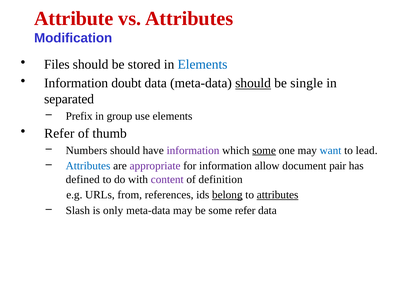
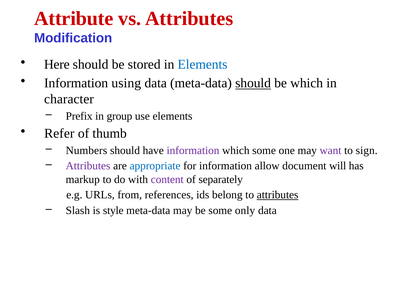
Files: Files -> Here (57, 65)
doubt: doubt -> using (126, 83)
be single: single -> which (307, 83)
separated: separated -> character (69, 99)
some underline: present -> none (264, 151)
want colour: blue -> purple (331, 151)
lead: lead -> sign (367, 151)
Attributes colour: blue -> purple (88, 166)
appropriate colour: purple -> blue (155, 166)
pair: pair -> will (338, 166)
defined: defined -> markup (83, 180)
definition: definition -> separately (221, 180)
belong underline: present -> none (227, 195)
only: only -> style (113, 211)
some refer: refer -> only (245, 211)
